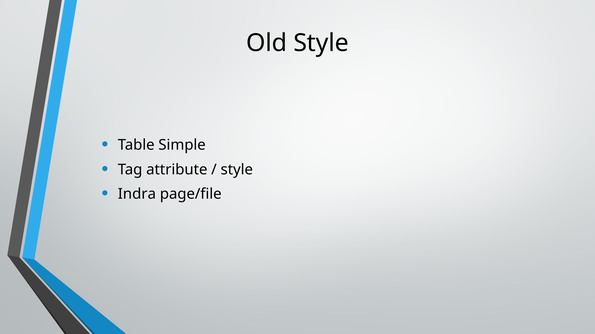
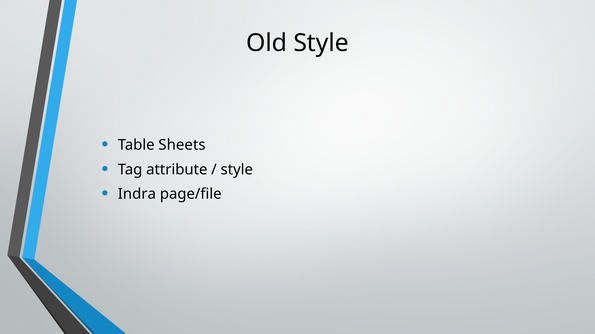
Simple: Simple -> Sheets (182, 145)
